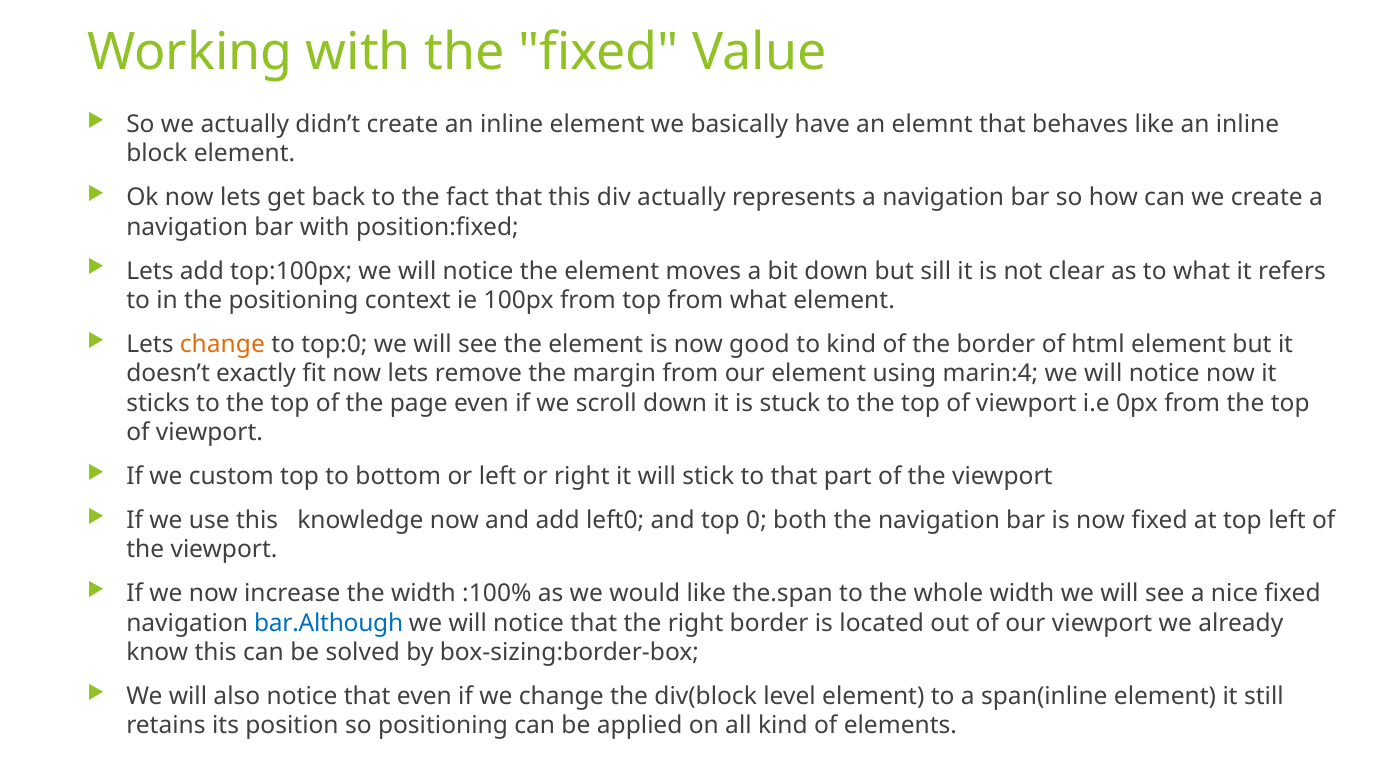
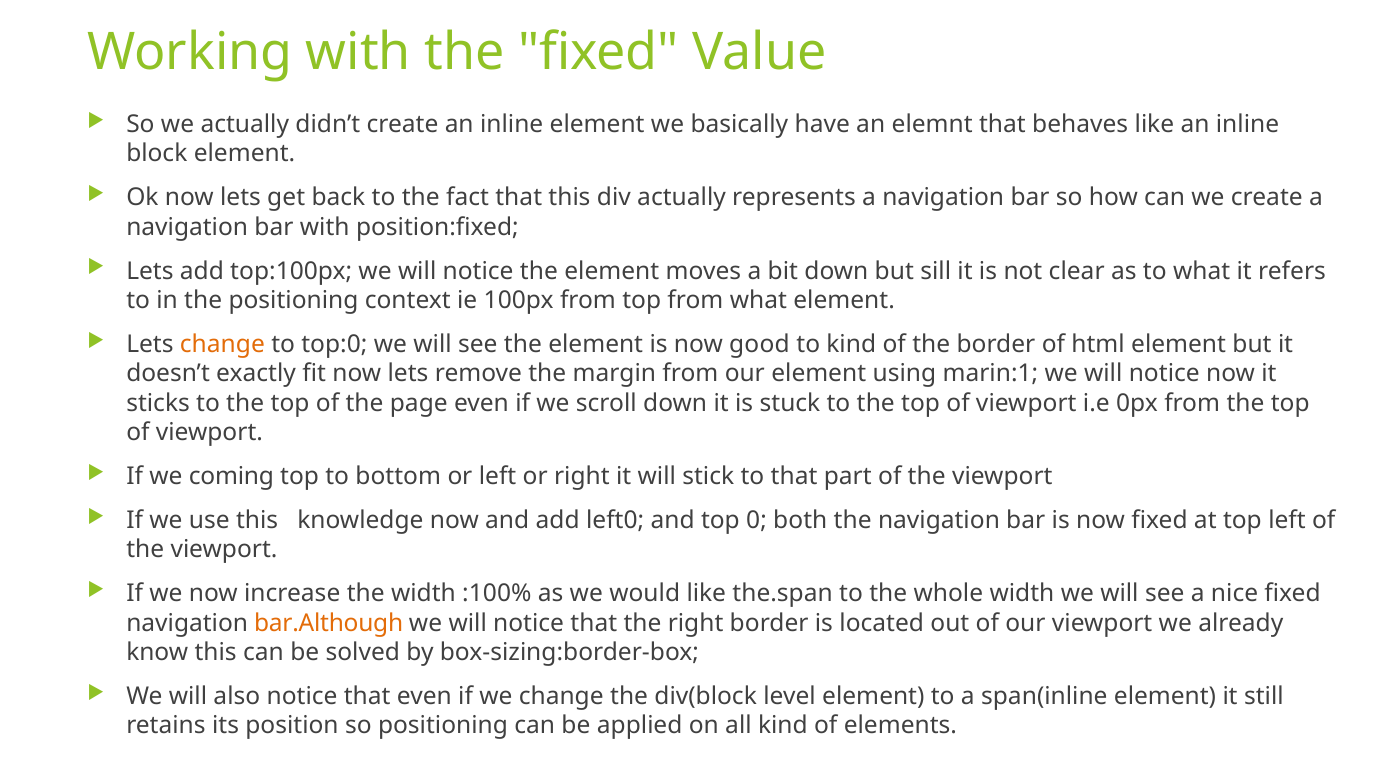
marin:4: marin:4 -> marin:1 (990, 374)
custom: custom -> coming (231, 477)
bar.Although colour: blue -> orange (329, 623)
